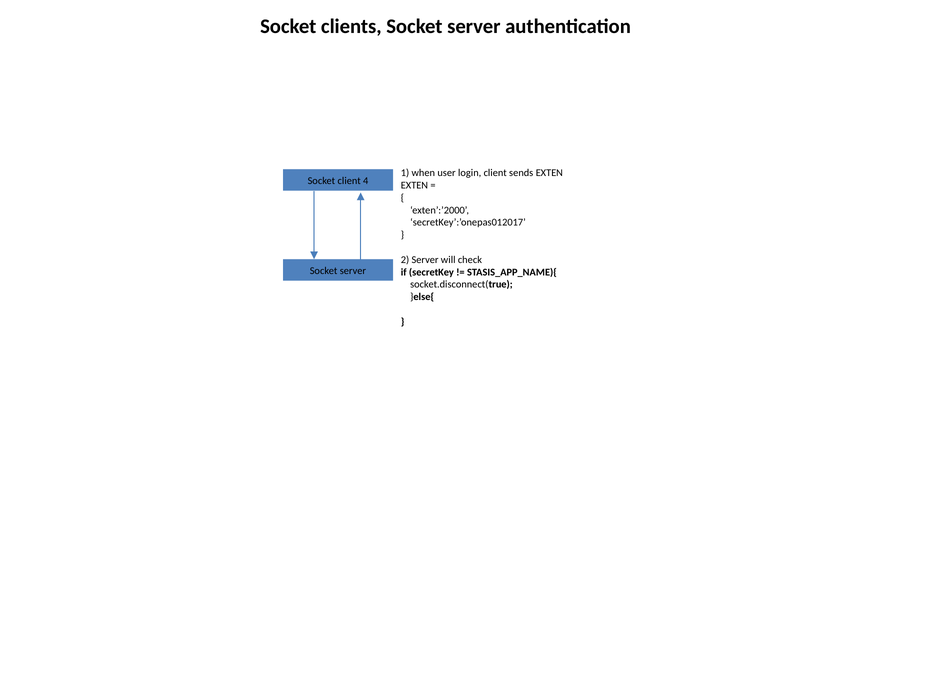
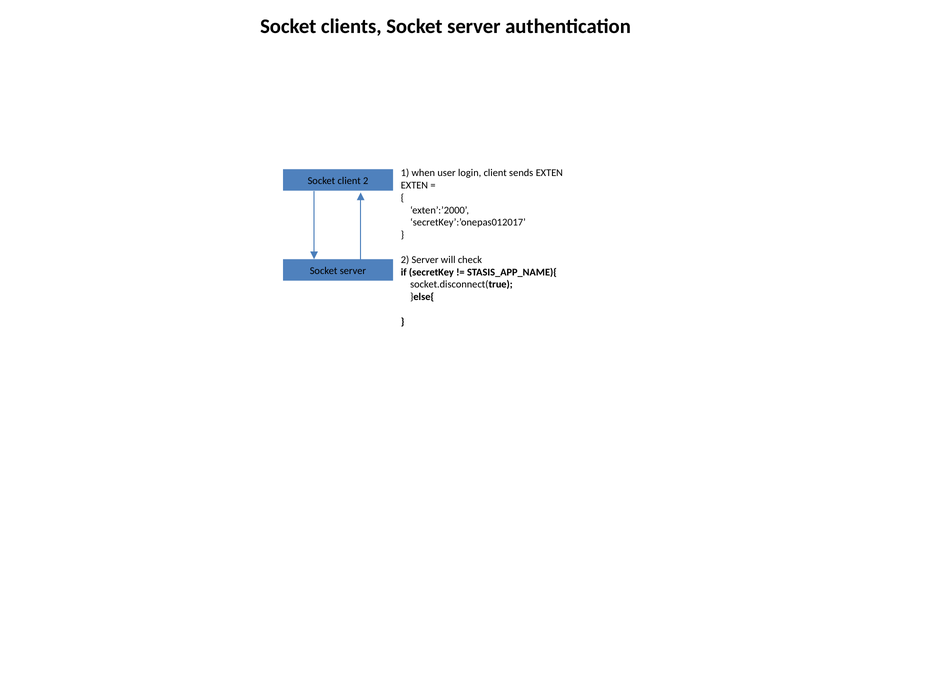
client 4: 4 -> 2 (366, 181)
